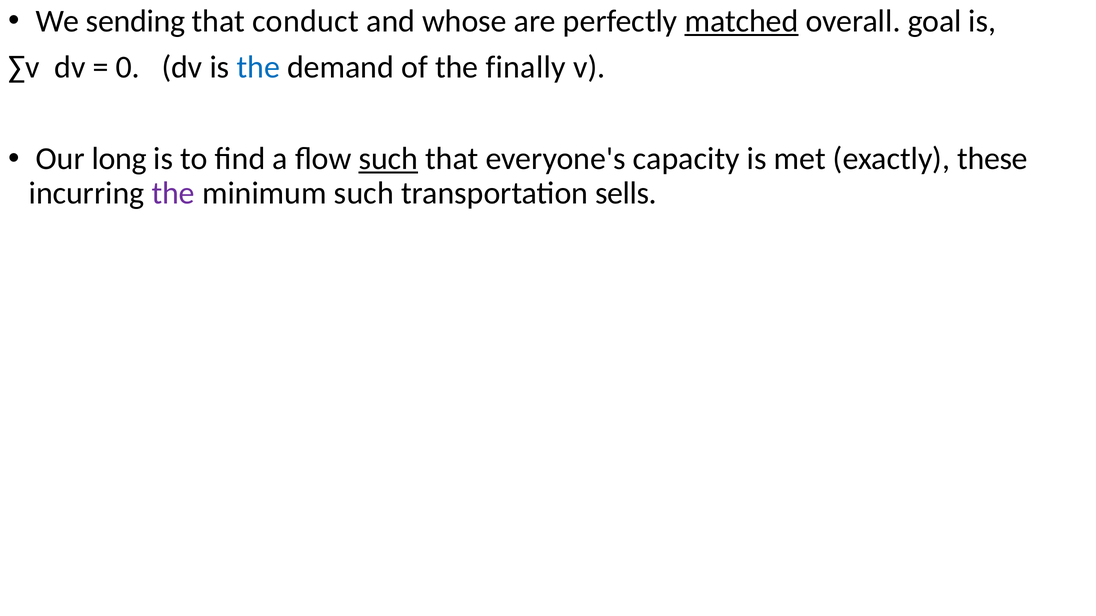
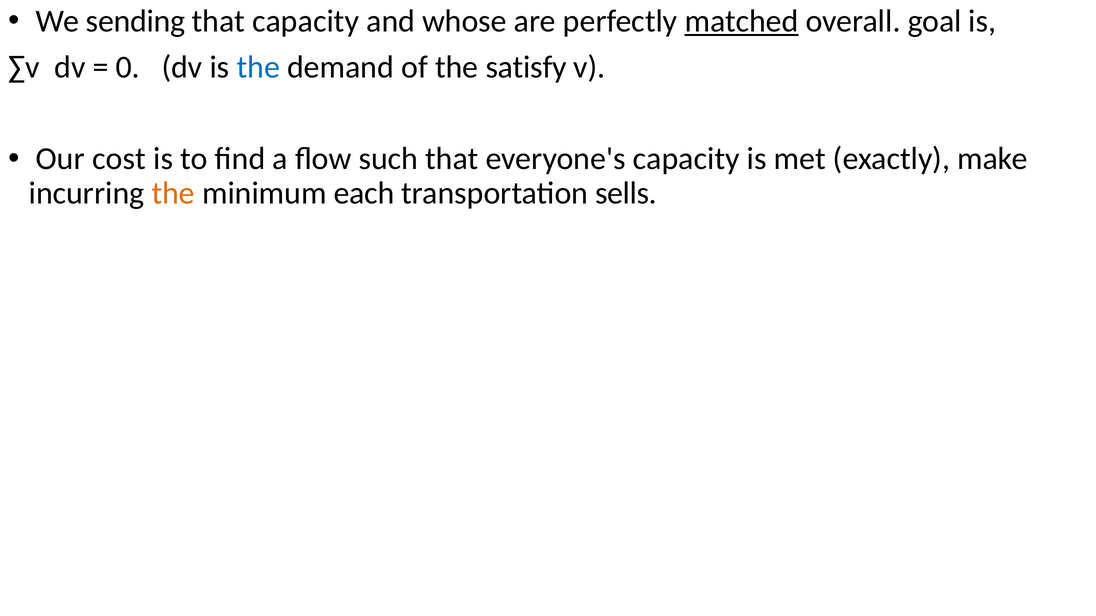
that conduct: conduct -> capacity (306, 21)
finally: finally -> satisfy (526, 67)
long: long -> cost (119, 159)
such underline: present -> none (388, 159)
these: these -> make (993, 159)
the colour: purple -> orange (173, 194)
minimum such: such -> each (364, 194)
